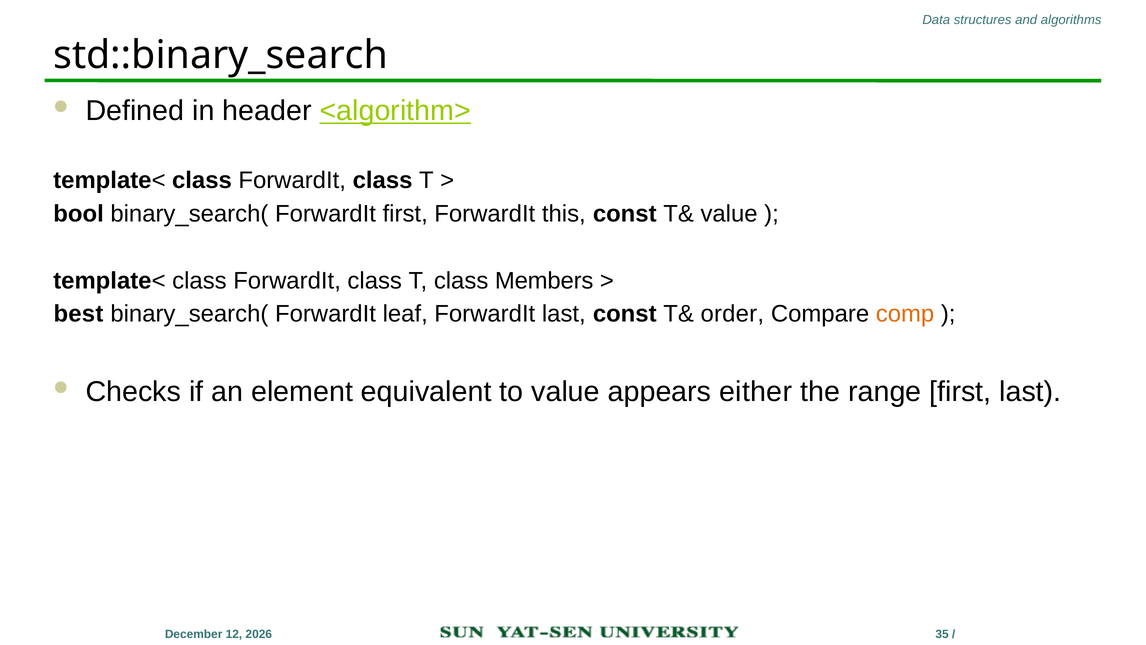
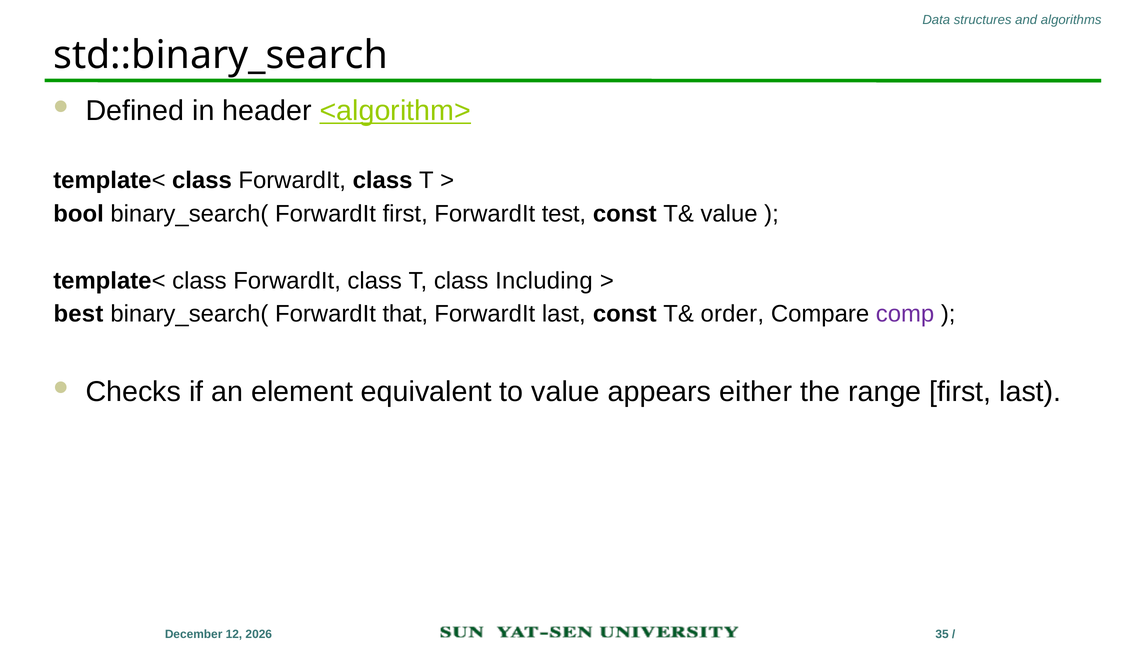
this: this -> test (564, 214)
Members: Members -> Including (544, 280)
leaf: leaf -> that (405, 314)
comp colour: orange -> purple (905, 314)
